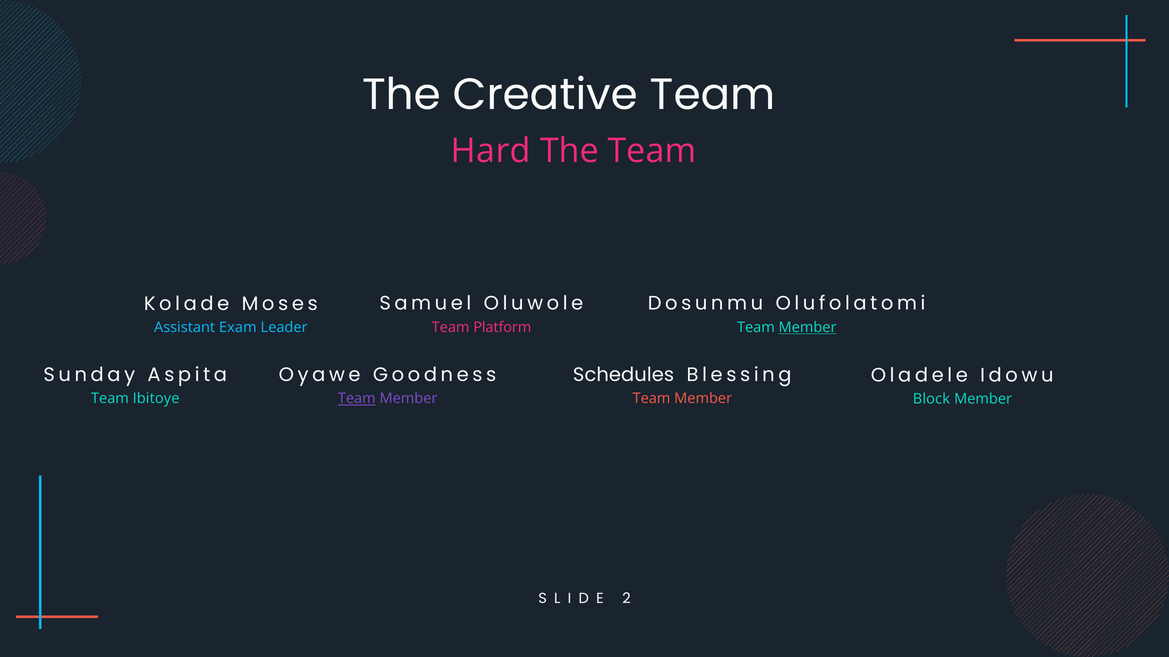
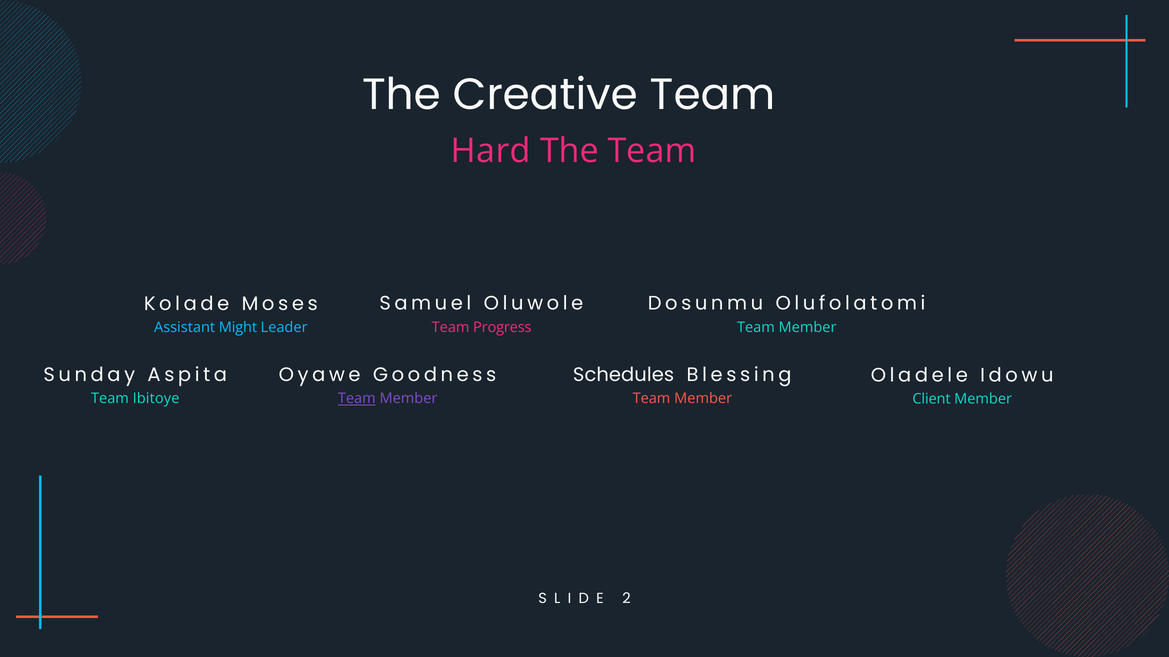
Platform: Platform -> Progress (502, 328)
Member underline: present -> none (808, 328)
Exam: Exam -> Might (238, 328)
Block: Block -> Client (932, 399)
